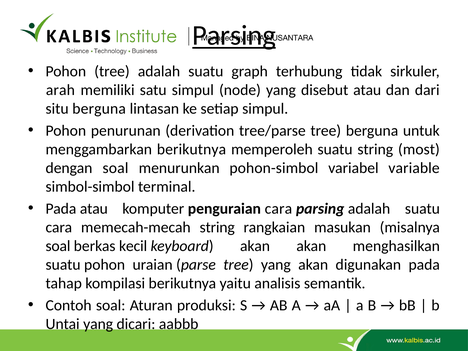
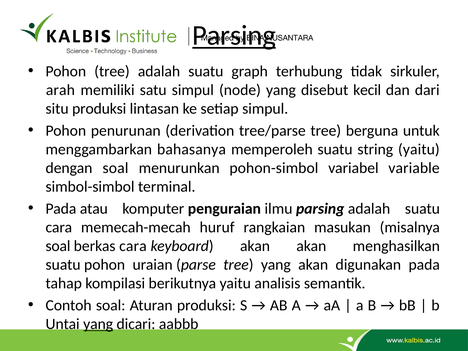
disebut atau: atau -> kecil (367, 90)
situ berguna: berguna -> produksi (99, 109)
menggambarkan berikutnya: berikutnya -> bahasanya (191, 149)
string most: most -> yaitu (419, 149)
penguraian cara: cara -> ilmu (278, 209)
memecah-mecah string: string -> huruf (217, 227)
berkas kecil: kecil -> cara (133, 246)
yang underline: none -> present (98, 324)
